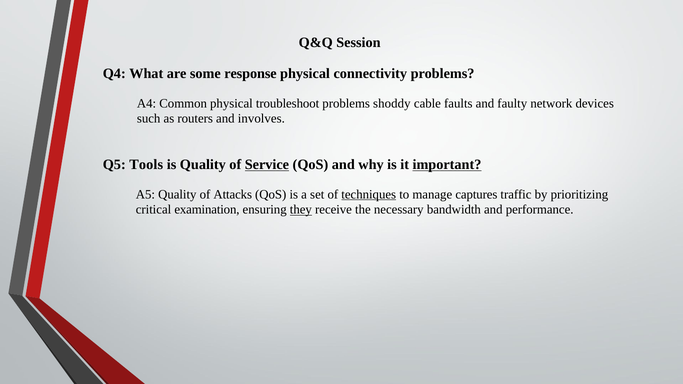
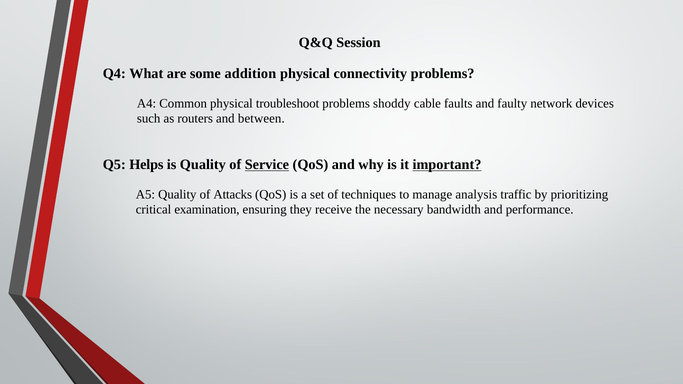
response: response -> addition (250, 74)
involves: involves -> between (261, 119)
Tools: Tools -> Helps (146, 165)
techniques underline: present -> none (369, 194)
captures: captures -> analysis (476, 194)
they underline: present -> none (301, 210)
